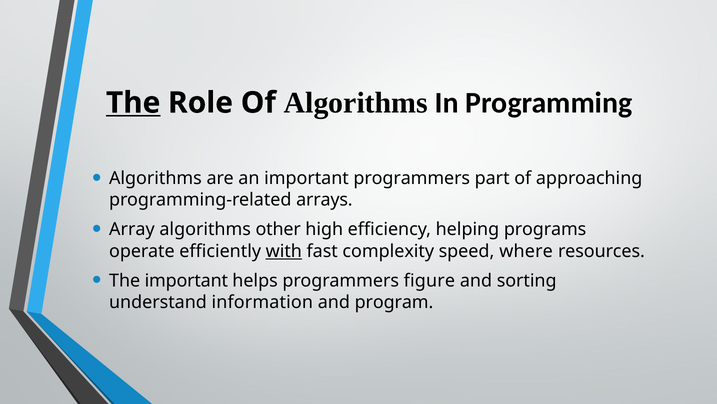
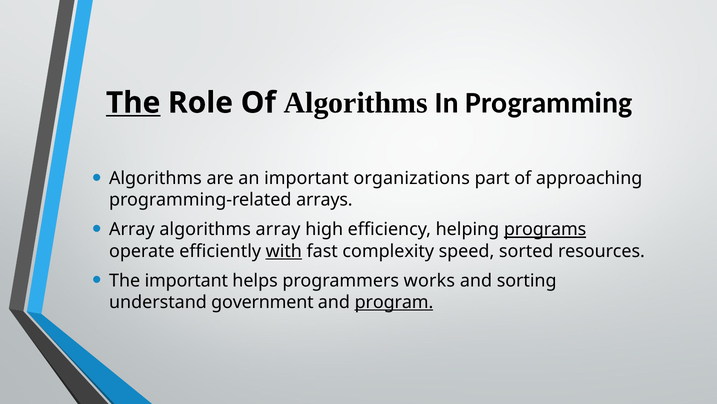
important programmers: programmers -> organizations (412, 178)
algorithms other: other -> array (278, 229)
programs underline: none -> present (545, 229)
where: where -> sorted (526, 251)
figure: figure -> works (429, 280)
information: information -> government (262, 302)
program underline: none -> present (394, 302)
